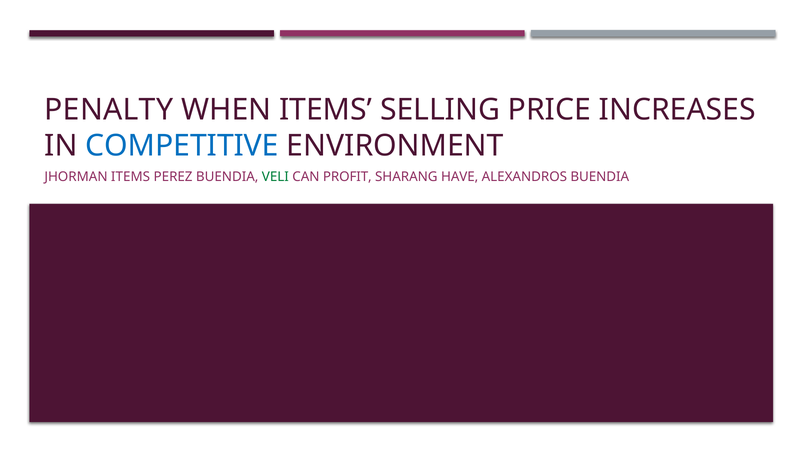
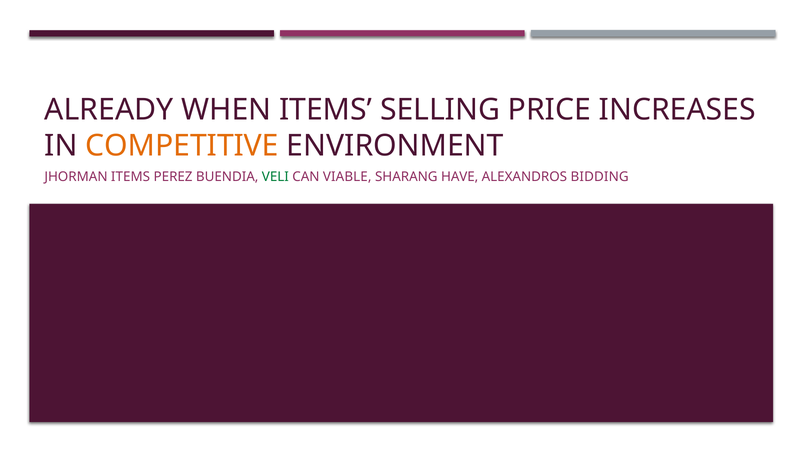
PENALTY: PENALTY -> ALREADY (109, 110)
COMPETITIVE colour: blue -> orange (182, 146)
PROFIT: PROFIT -> VIABLE (347, 177)
ALEXANDROS BUENDIA: BUENDIA -> BIDDING (600, 177)
